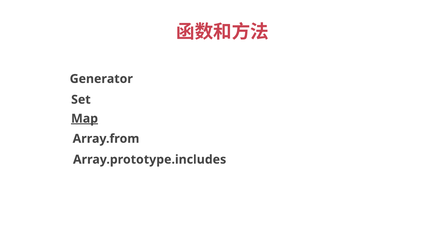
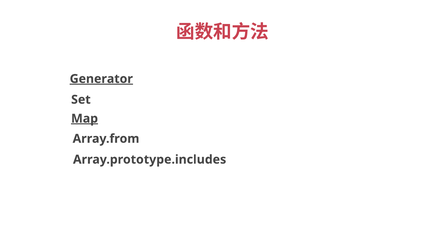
Generator underline: none -> present (101, 79)
